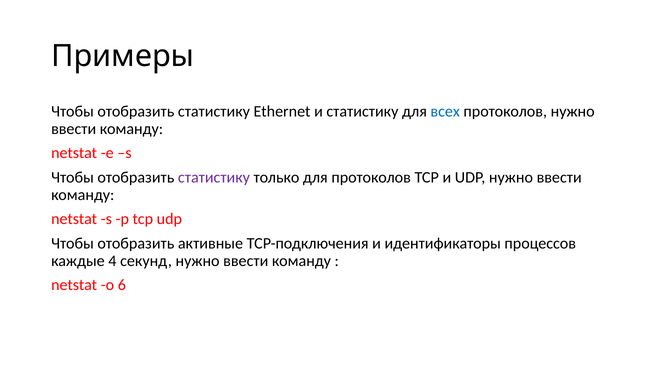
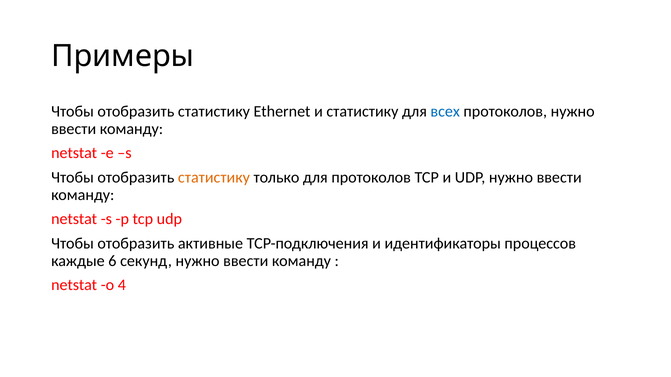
статистику colour: purple -> orange (214, 178)
4: 4 -> 6 (112, 261)
6: 6 -> 4 (122, 285)
